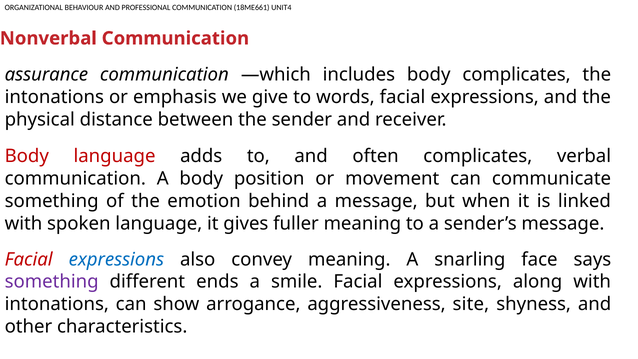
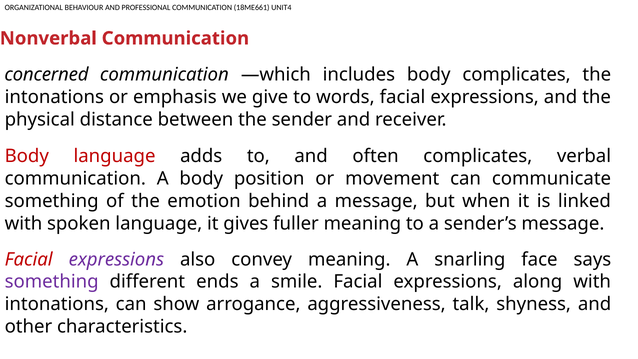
assurance: assurance -> concerned (46, 75)
expressions colour: blue -> purple (116, 259)
site: site -> talk (471, 304)
